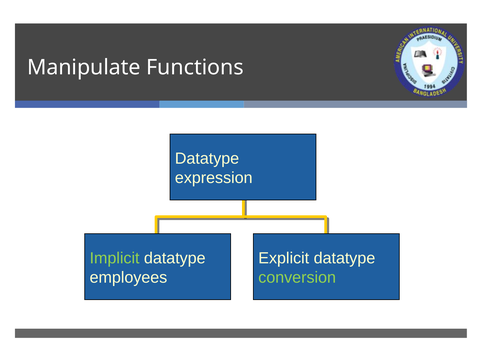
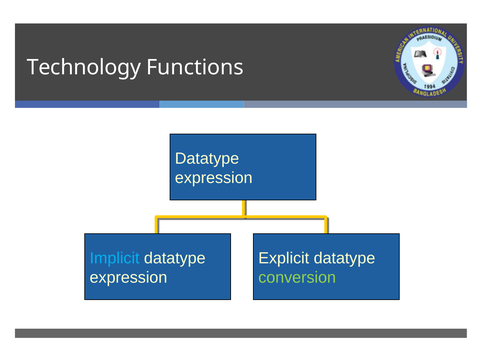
Manipulate: Manipulate -> Technology (84, 67)
Implicit colour: light green -> light blue (115, 258)
employees: employees -> expression (128, 277)
